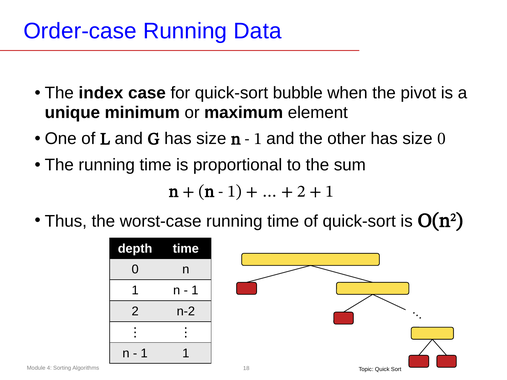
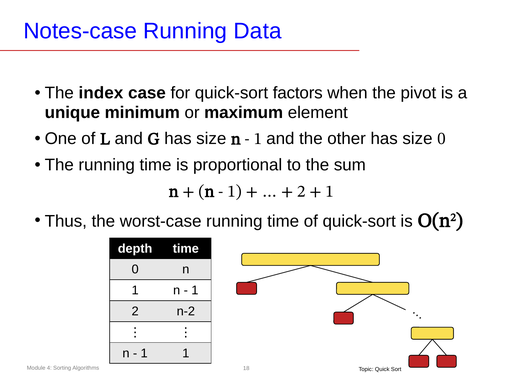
Order-case: Order-case -> Notes-case (80, 31)
bubble: bubble -> factors (298, 93)
